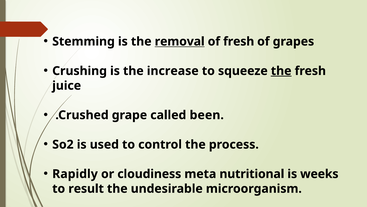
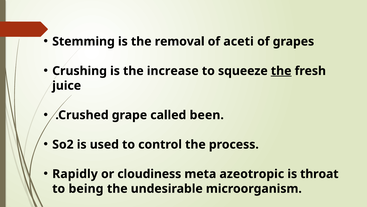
removal underline: present -> none (180, 41)
of fresh: fresh -> aceti (239, 41)
nutritional: nutritional -> azeotropic (252, 174)
weeks: weeks -> throat (319, 174)
result: result -> being (86, 188)
